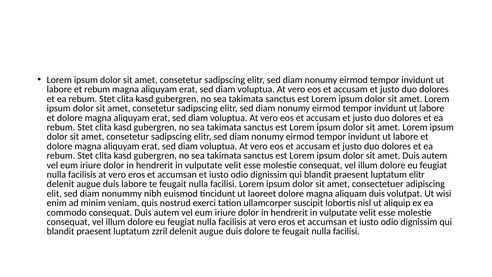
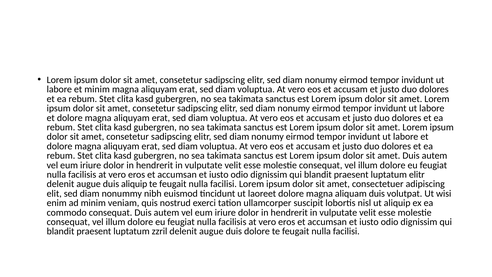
et rebum: rebum -> minim (97, 89)
duis labore: labore -> aliquip (134, 184)
